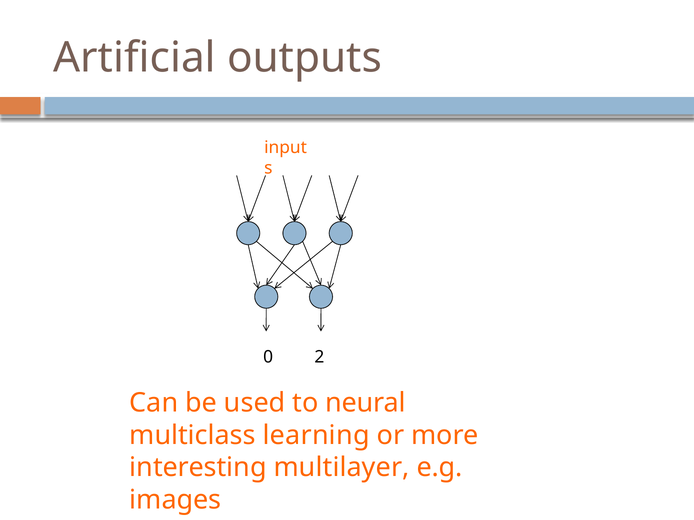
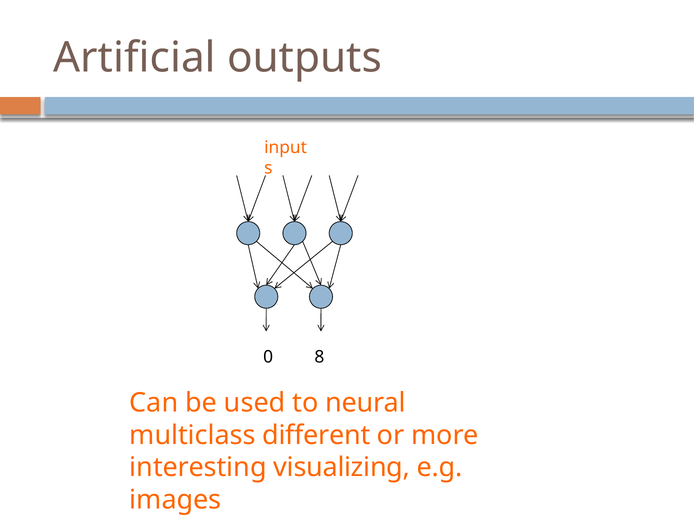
2: 2 -> 8 (319, 357)
learning: learning -> different (316, 436)
multilayer: multilayer -> visualizing (342, 468)
